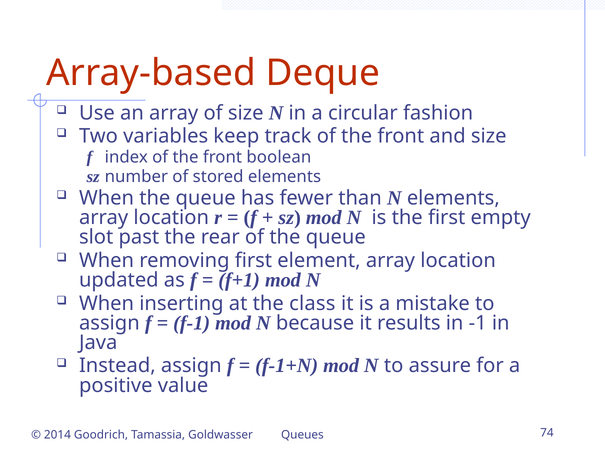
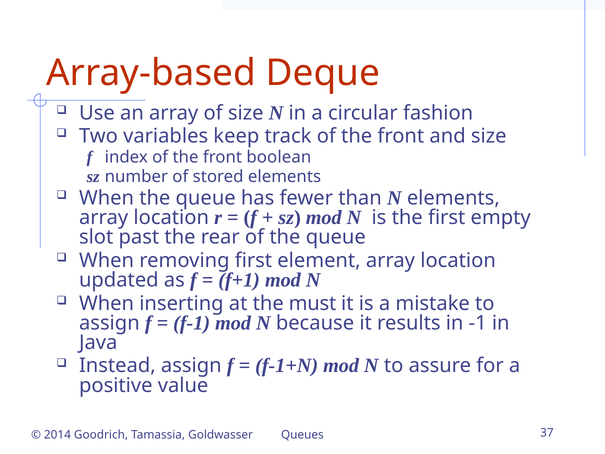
class: class -> must (313, 303)
74: 74 -> 37 (547, 433)
